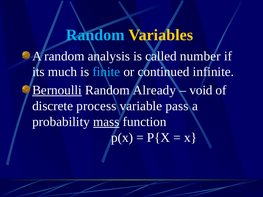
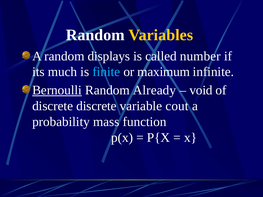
Random colour: light blue -> white (95, 35)
analysis: analysis -> displays (109, 56)
continued: continued -> maximum (164, 72)
discrete process: process -> discrete (96, 106)
pass: pass -> cout (177, 106)
mass underline: present -> none (106, 122)
